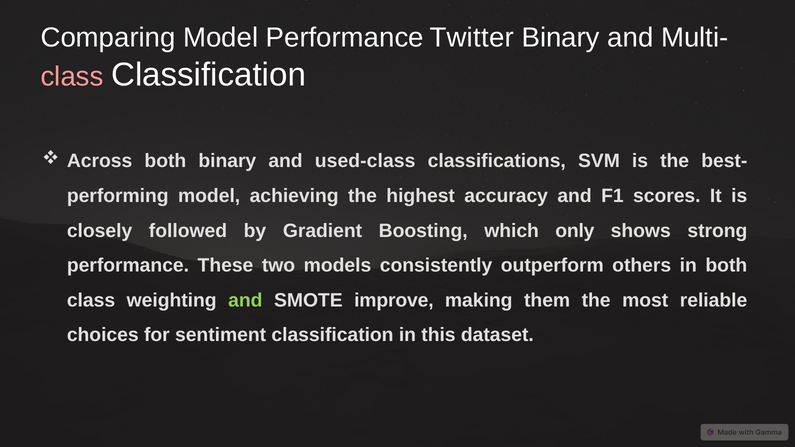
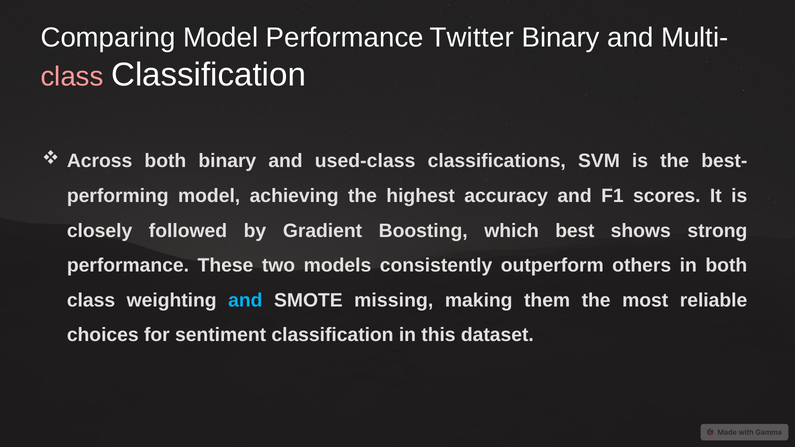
only: only -> best (575, 231)
and colour: light green -> light blue (245, 300)
improve: improve -> missing (394, 300)
